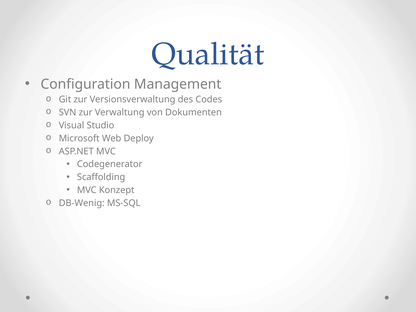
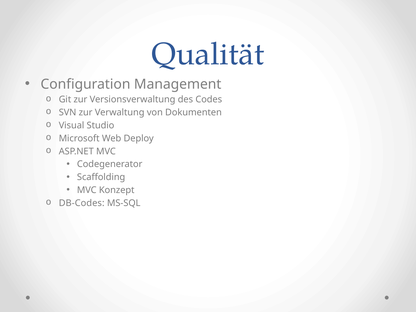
DB-Wenig: DB-Wenig -> DB-Codes (82, 203)
